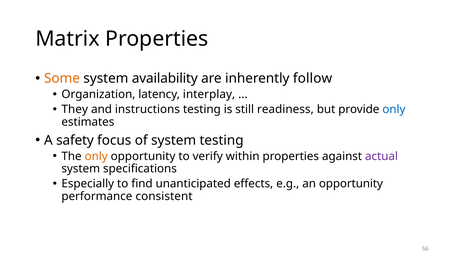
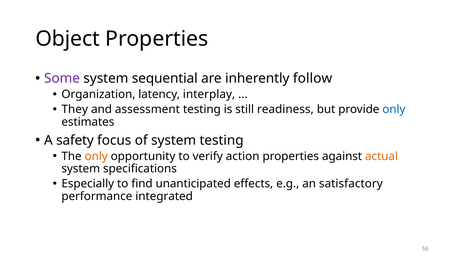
Matrix: Matrix -> Object (68, 39)
Some colour: orange -> purple (62, 78)
availability: availability -> sequential (165, 78)
instructions: instructions -> assessment (147, 109)
within: within -> action (243, 156)
actual colour: purple -> orange (382, 156)
an opportunity: opportunity -> satisfactory (351, 184)
consistent: consistent -> integrated (164, 196)
